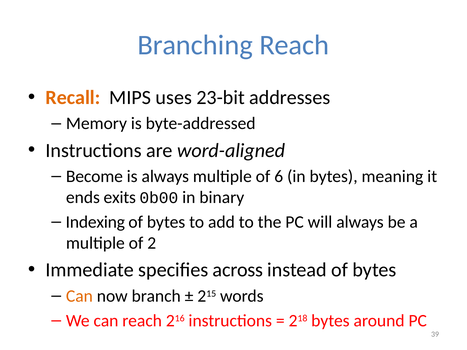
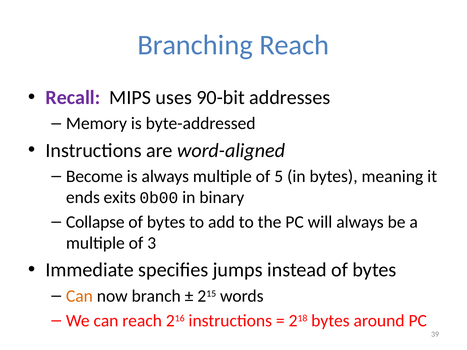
Recall colour: orange -> purple (73, 98)
23-bit: 23-bit -> 90-bit (221, 98)
6: 6 -> 5 (279, 177)
Indexing: Indexing -> Collapse (95, 222)
2: 2 -> 3 (152, 243)
across: across -> jumps (238, 270)
